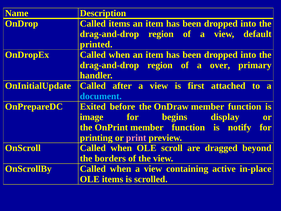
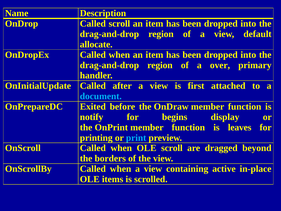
Called items: items -> scroll (119, 24)
printed: printed -> allocate (96, 44)
image: image -> notify (92, 117)
notify: notify -> leaves (240, 127)
print colour: pink -> light blue (136, 138)
